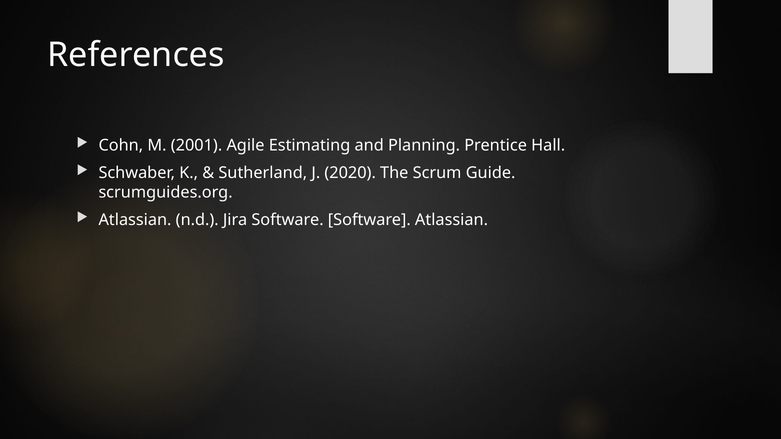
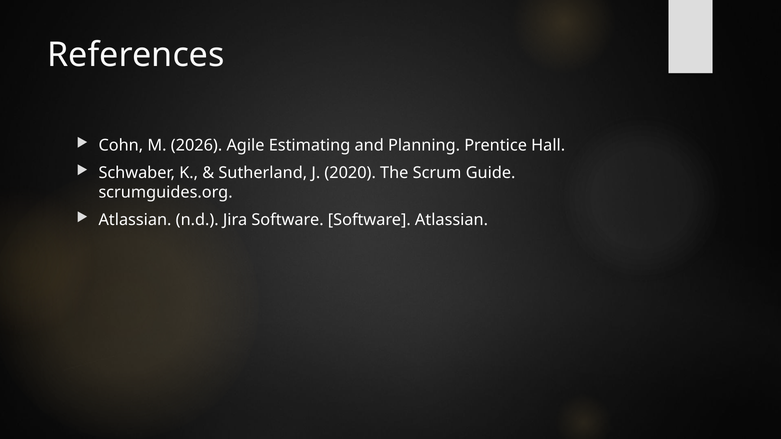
2001: 2001 -> 2026 (197, 145)
